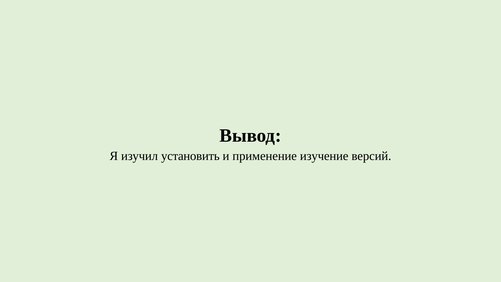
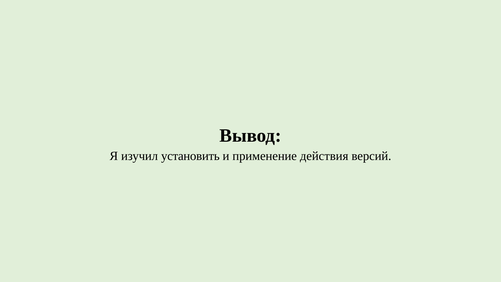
изучение: изучение -> действия (324, 156)
